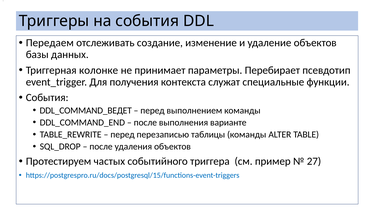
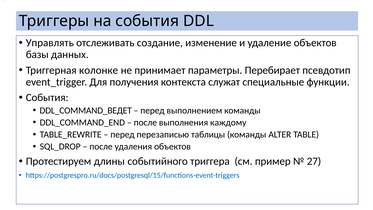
Передаем: Передаем -> Управлять (50, 43)
варианте: варианте -> каждому (228, 122)
частых: частых -> длины (109, 161)
